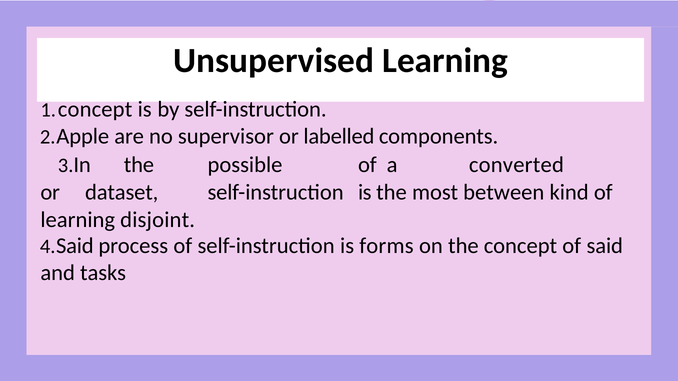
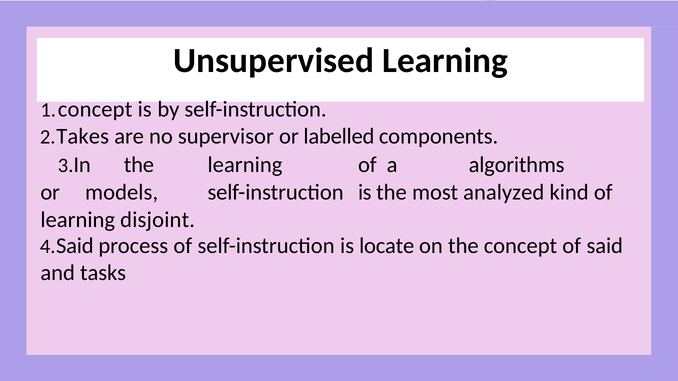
Apple: Apple -> Takes (83, 137)
the possible: possible -> learning (245, 165)
converted: converted -> algorithms (517, 165)
dataset: dataset -> models (122, 192)
between: between -> analyzed (504, 192)
forms: forms -> locate (387, 246)
